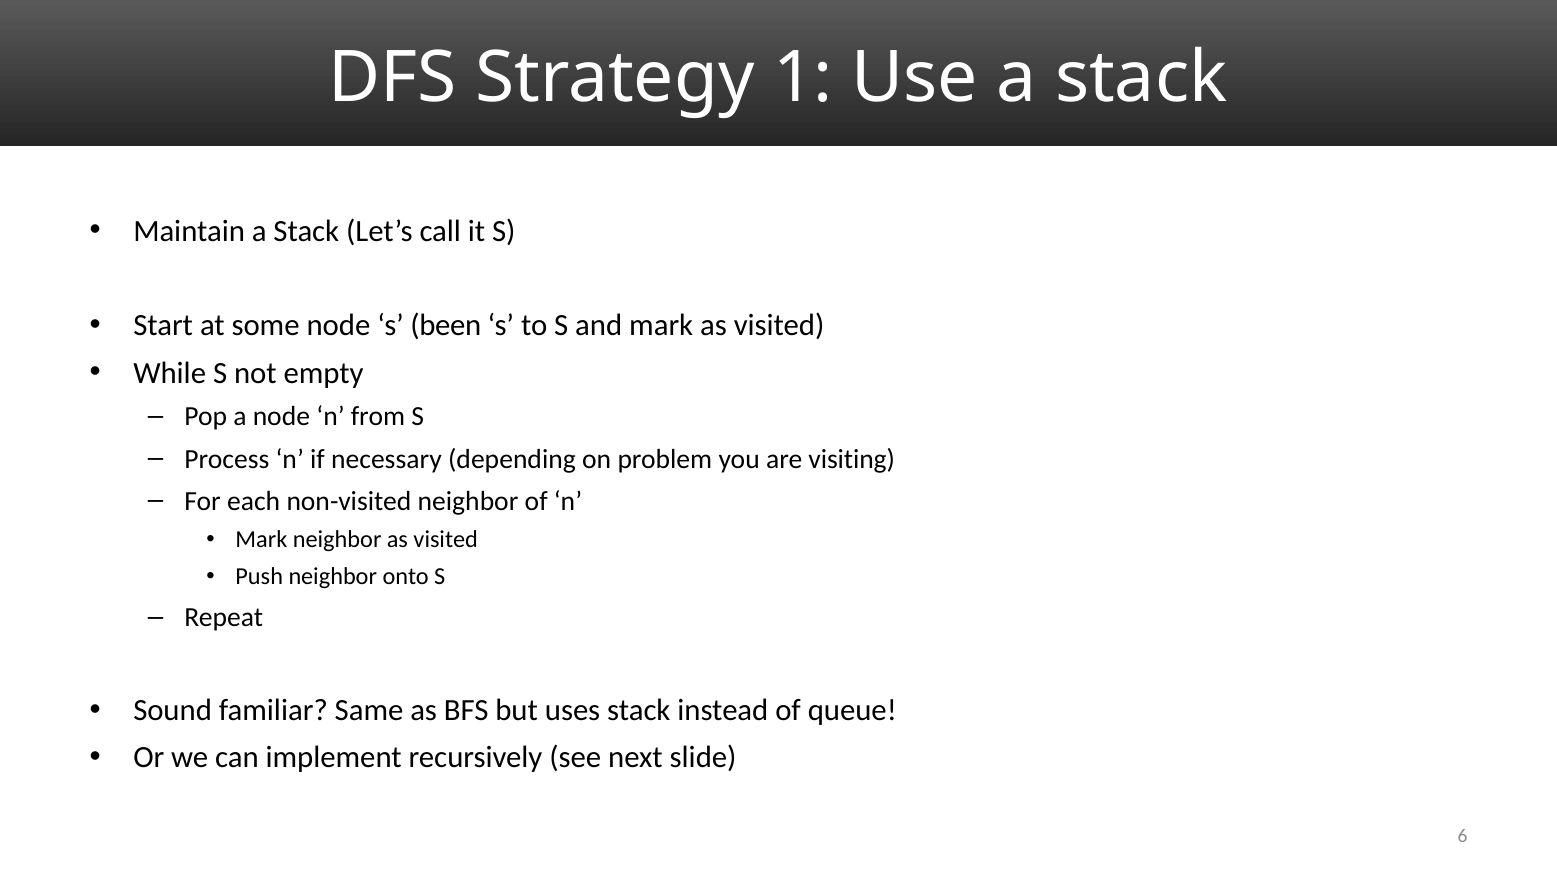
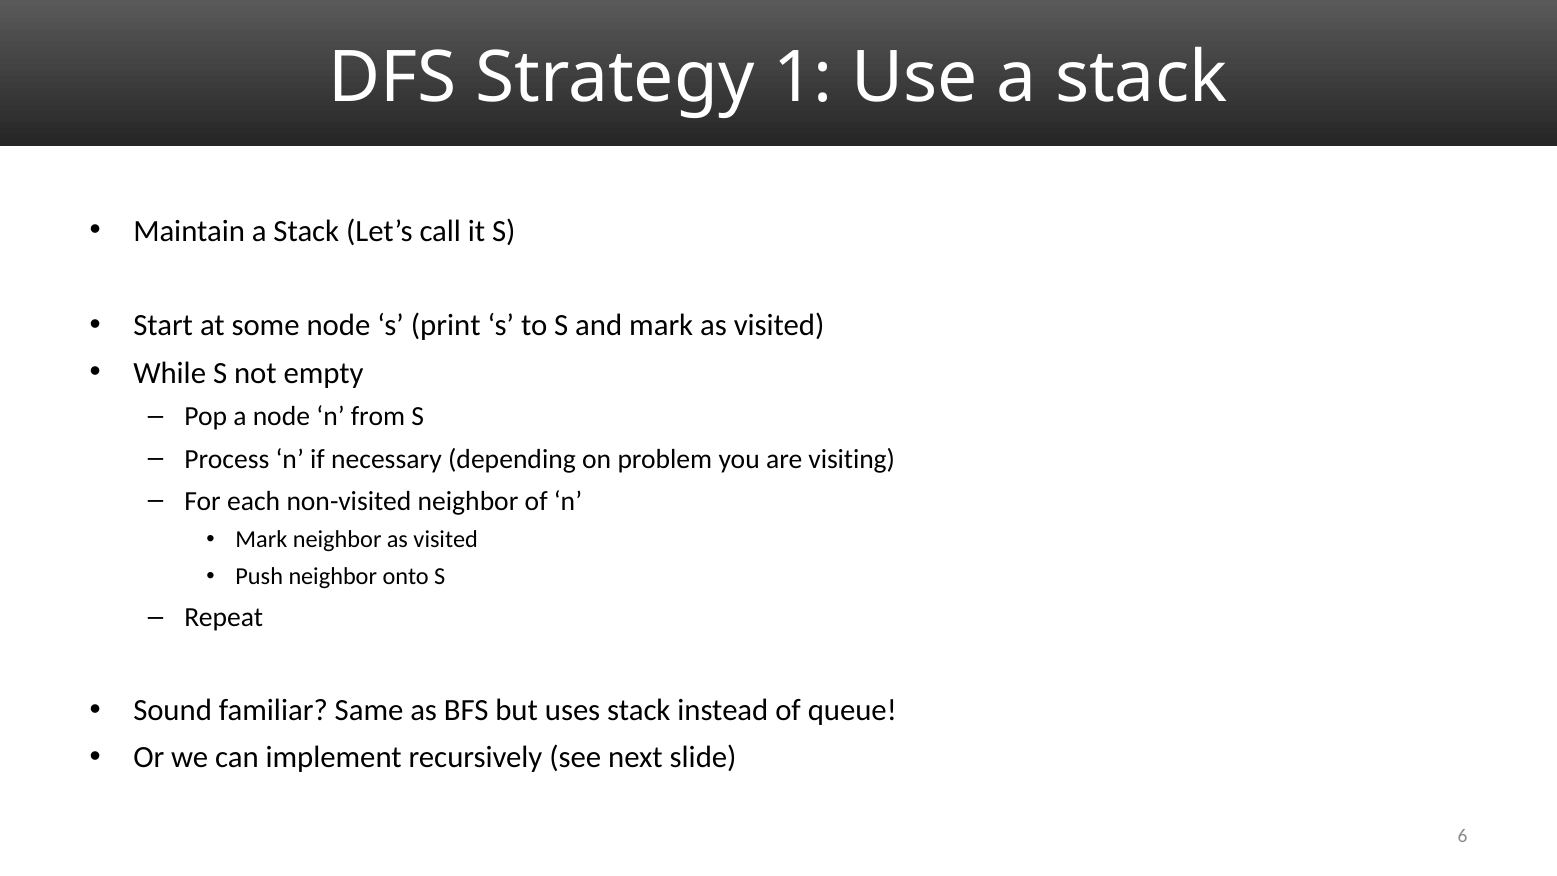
been: been -> print (446, 325)
